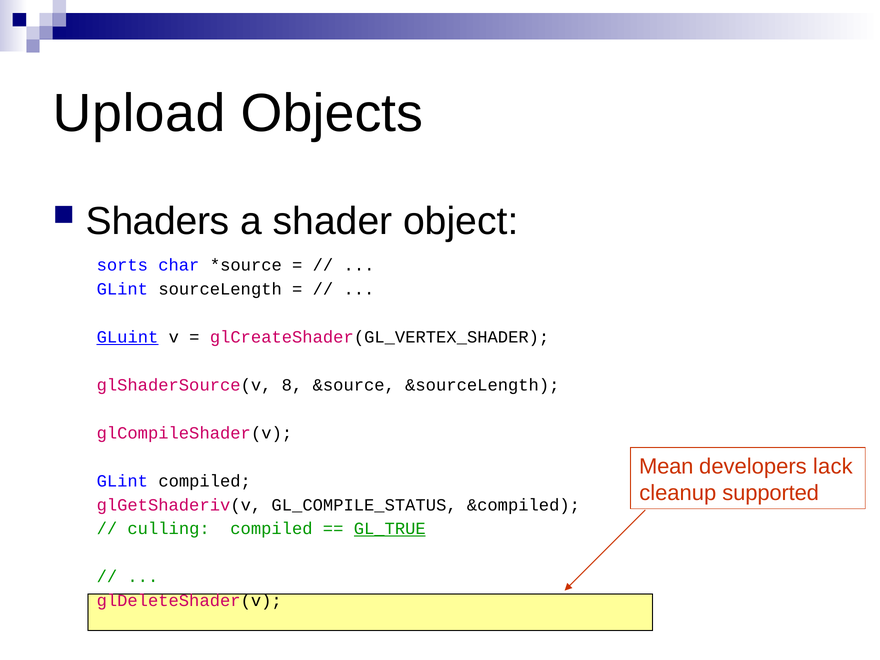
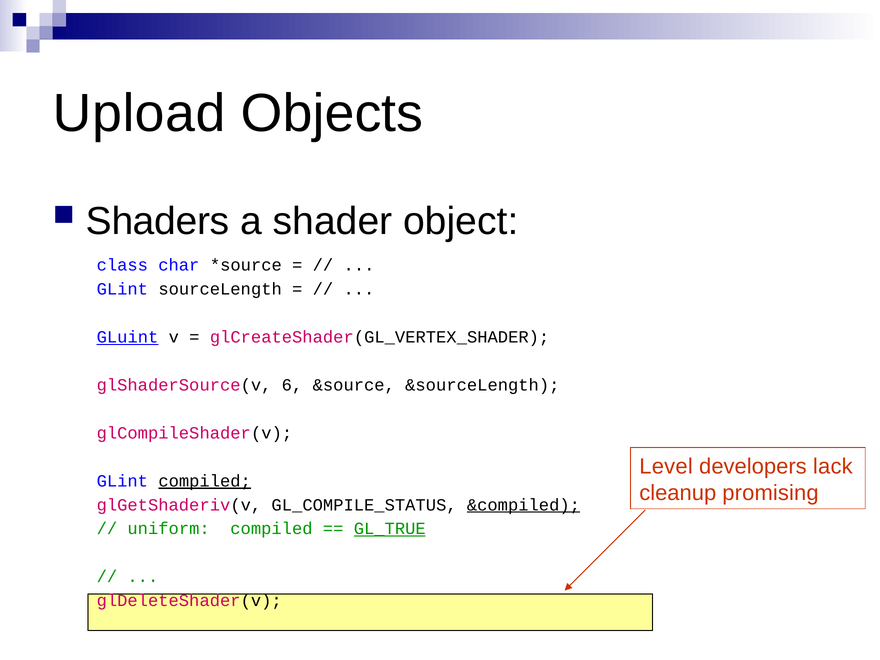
sorts: sorts -> class (122, 265)
8: 8 -> 6 (292, 385)
Mean: Mean -> Level (666, 466)
compiled underline: none -> present (205, 481)
supported: supported -> promising (771, 493)
&compiled underline: none -> present (523, 505)
culling: culling -> uniform (169, 529)
